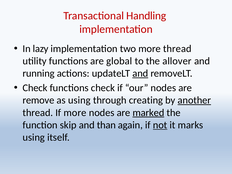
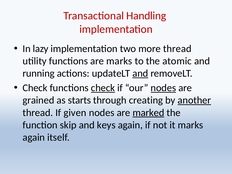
are global: global -> marks (119, 61)
allover: allover -> atomic (177, 61)
check underline: none -> present (103, 88)
nodes underline: none -> present (163, 88)
remove: remove -> grained (38, 100)
as using: using -> starts (79, 100)
If more: more -> given (75, 113)
than: than -> keys (106, 125)
not underline: present -> none (160, 125)
using: using -> again (34, 137)
